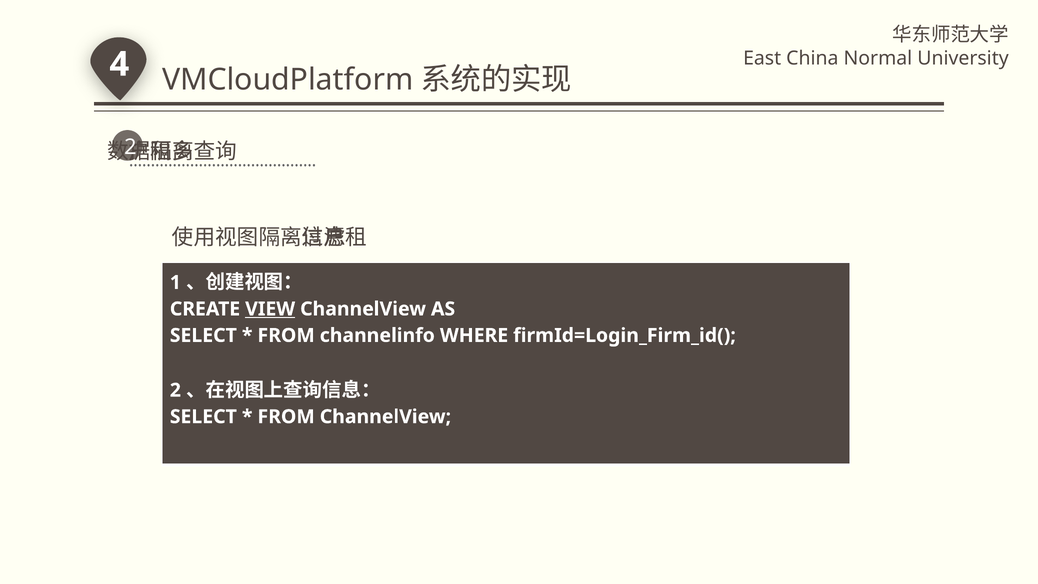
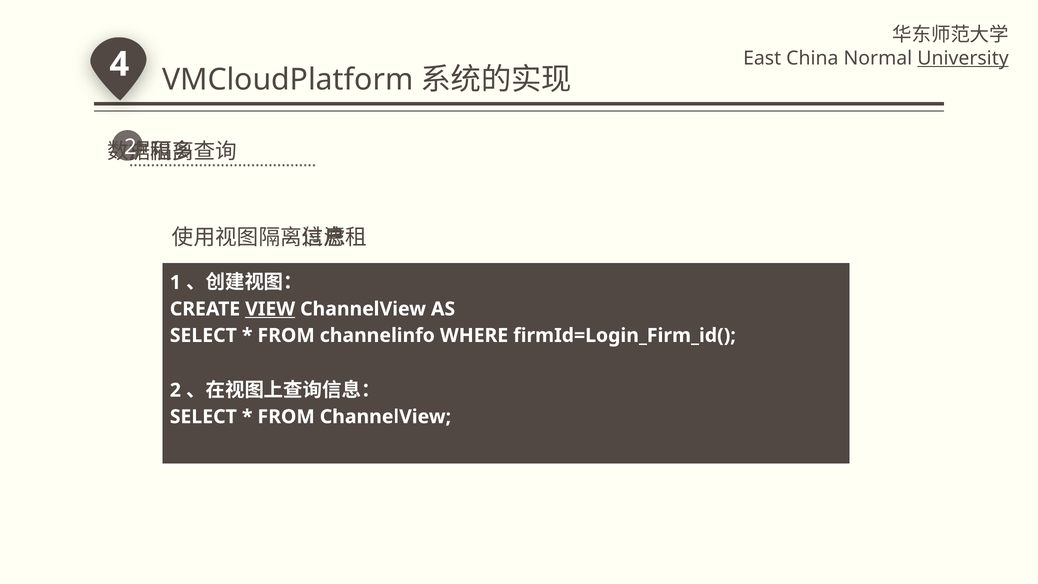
University underline: none -> present (963, 58)
